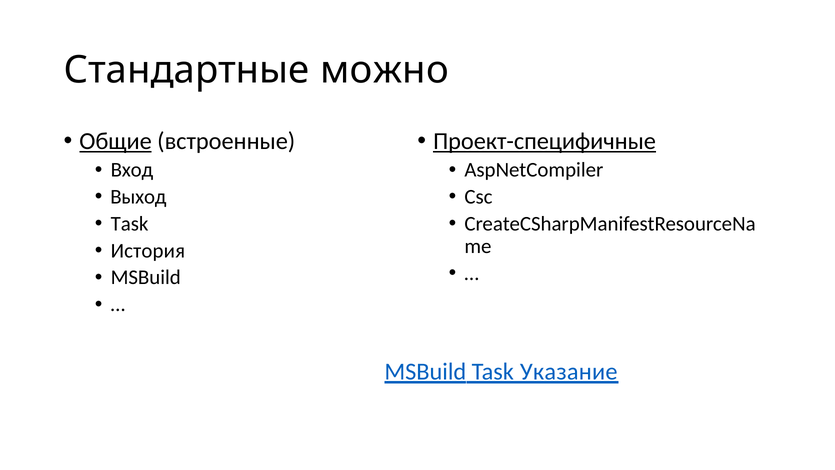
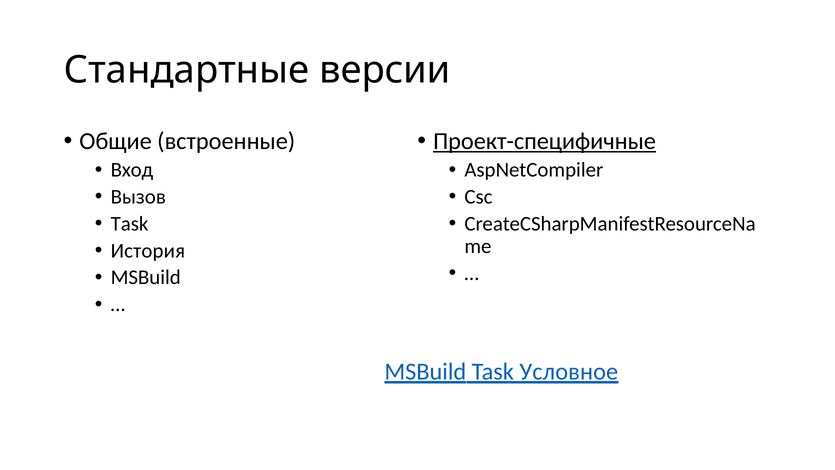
можно: можно -> версии (385, 70)
Общие underline: present -> none (116, 141)
Выход: Выход -> Вызов (138, 197)
Указание: Указание -> Условное (569, 371)
